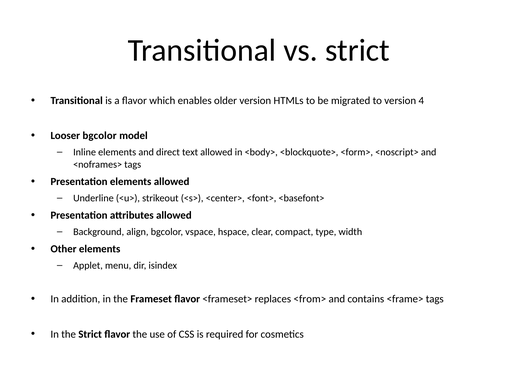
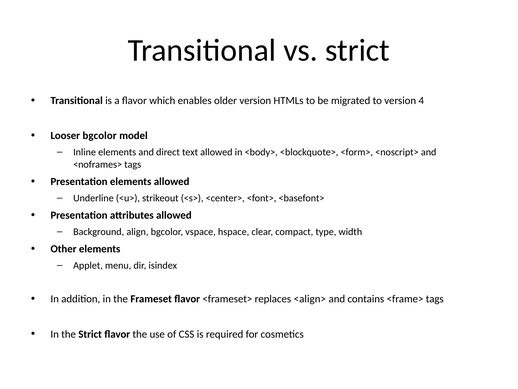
<from>: <from> -> <align> (310, 299)
